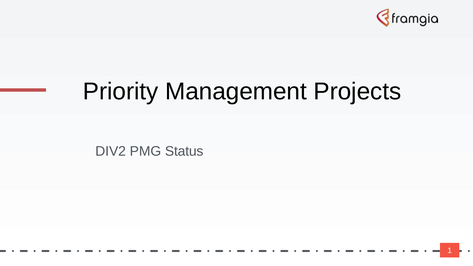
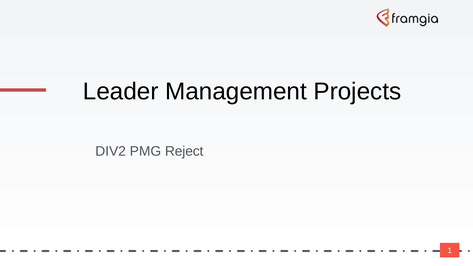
Priority: Priority -> Leader (121, 91)
Status: Status -> Reject (184, 151)
